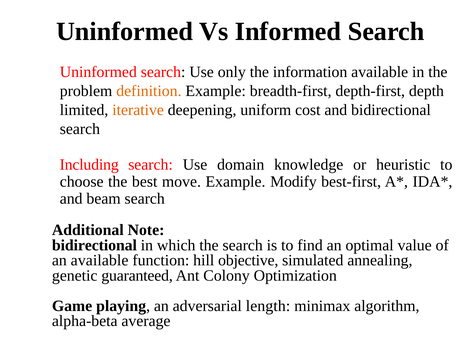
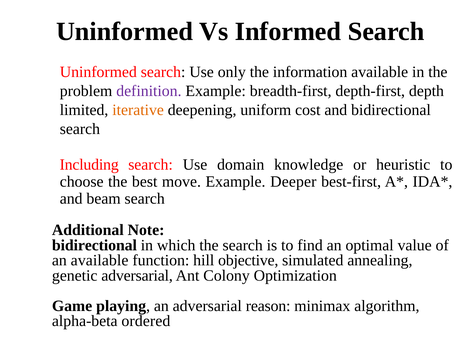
definition colour: orange -> purple (149, 91)
Modify: Modify -> Deeper (293, 181)
genetic guaranteed: guaranteed -> adversarial (137, 275)
length: length -> reason (268, 306)
average: average -> ordered (146, 321)
